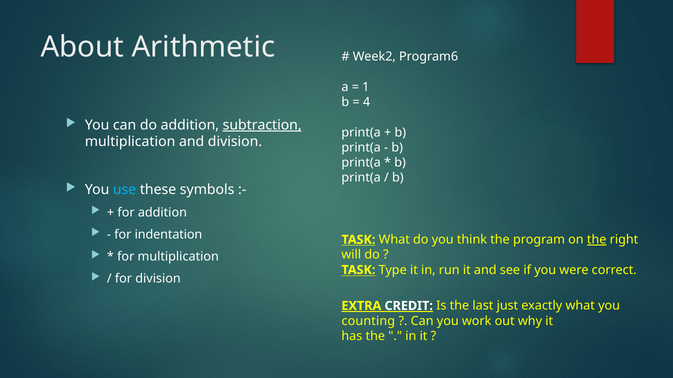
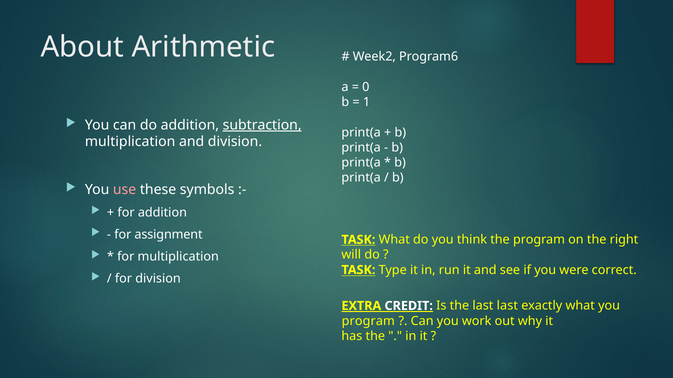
1: 1 -> 0 (366, 87)
4: 4 -> 1 (367, 102)
use colour: light blue -> pink (125, 190)
indentation: indentation -> assignment (169, 235)
the underline: present -> none (597, 240)
last just: just -> last (507, 306)
counting: counting -> program (368, 321)
